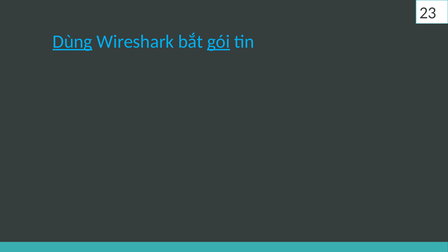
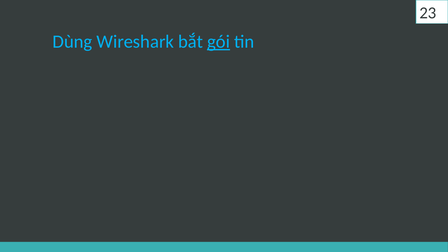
Dùng underline: present -> none (73, 42)
